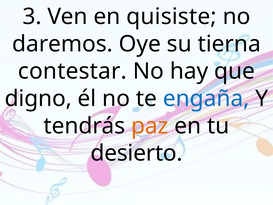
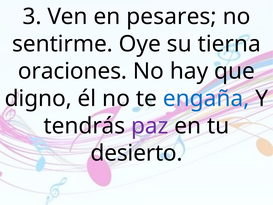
quisiste: quisiste -> pesares (171, 17)
daremos: daremos -> sentirme (63, 44)
contestar: contestar -> oraciones (73, 71)
paz colour: orange -> purple (150, 126)
